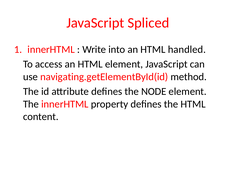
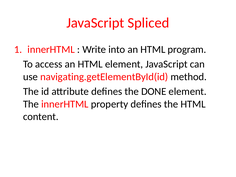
handled: handled -> program (187, 50)
NODE: NODE -> DONE (154, 91)
